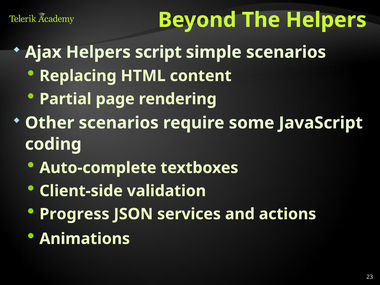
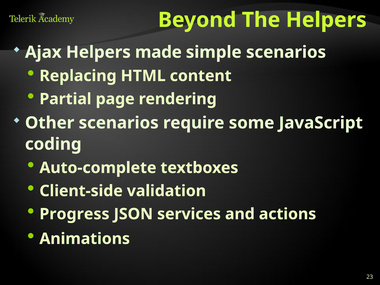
script: script -> made (158, 52)
